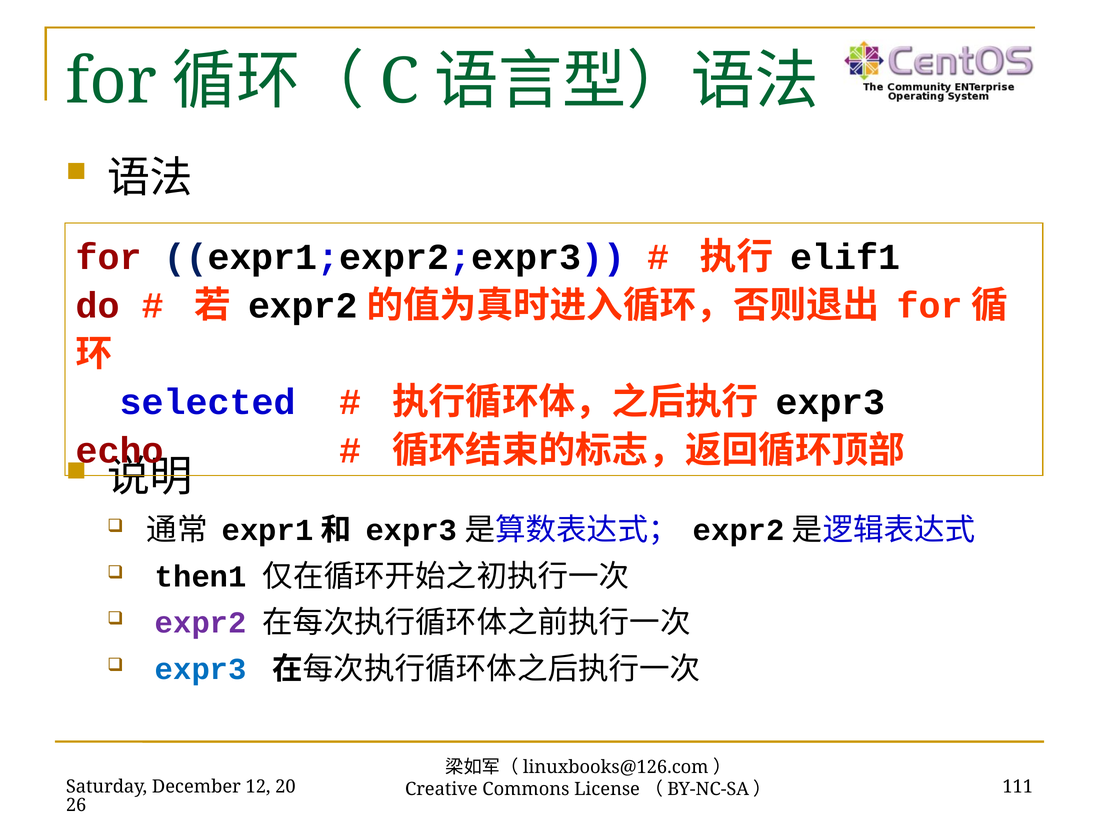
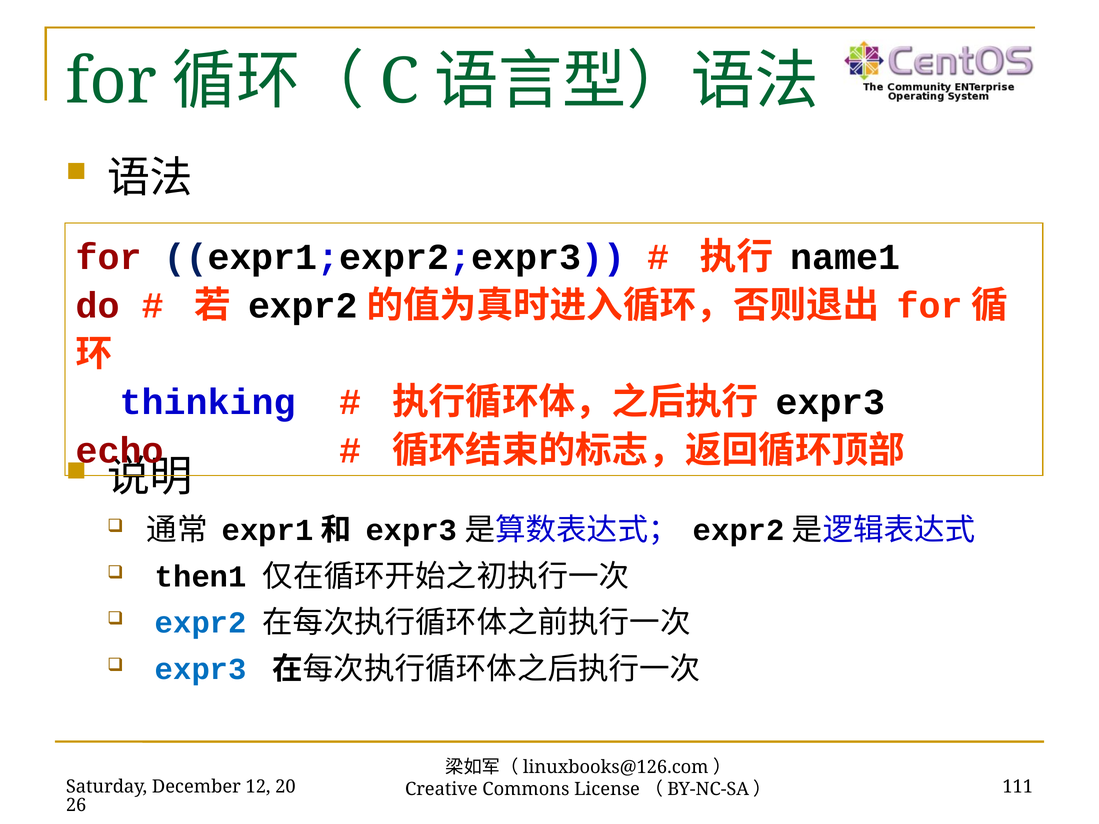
elif1: elif1 -> name1 (845, 257)
selected: selected -> thinking (208, 402)
expr2 colour: purple -> blue (201, 623)
